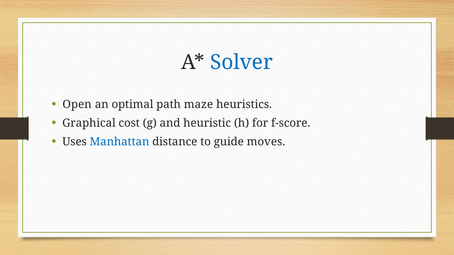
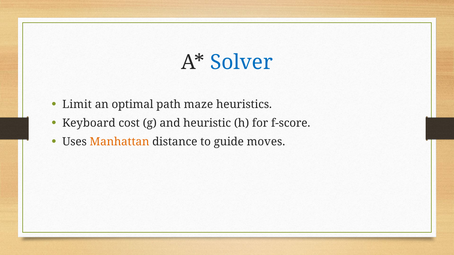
Open: Open -> Limit (77, 105)
Graphical: Graphical -> Keyboard (89, 123)
Manhattan colour: blue -> orange (119, 142)
